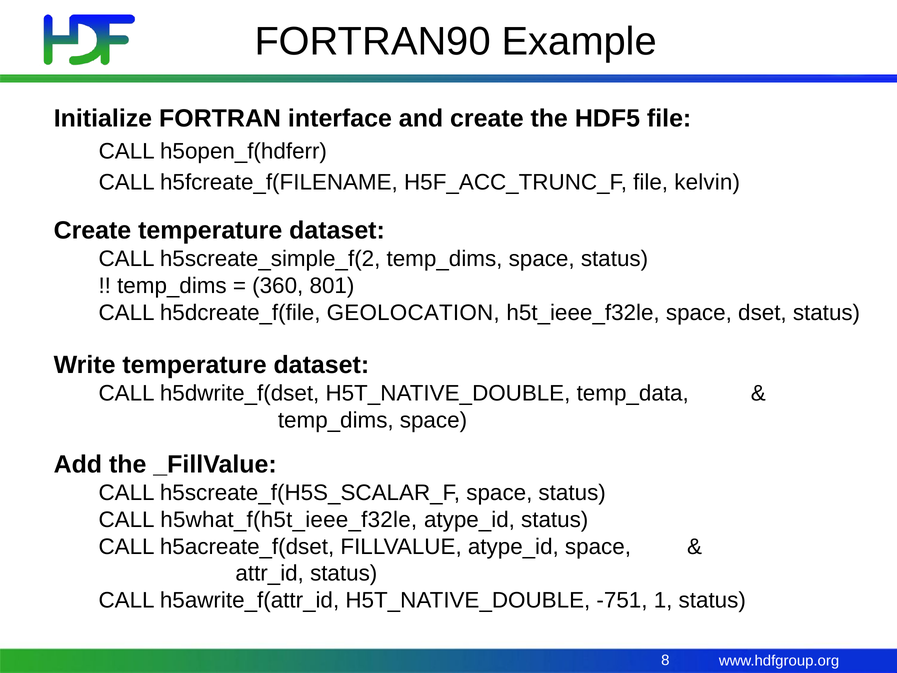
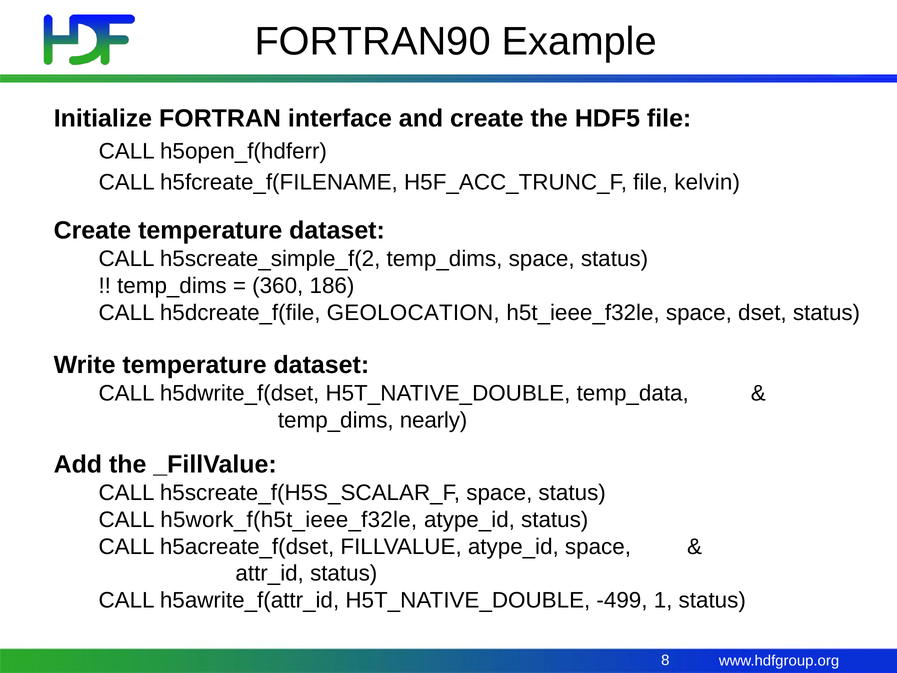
801: 801 -> 186 (332, 286)
space: space -> nearly (434, 420)
h5what_f(h5t_ieee_f32le: h5what_f(h5t_ieee_f32le -> h5work_f(h5t_ieee_f32le (289, 520)
-751: -751 -> -499 (622, 600)
